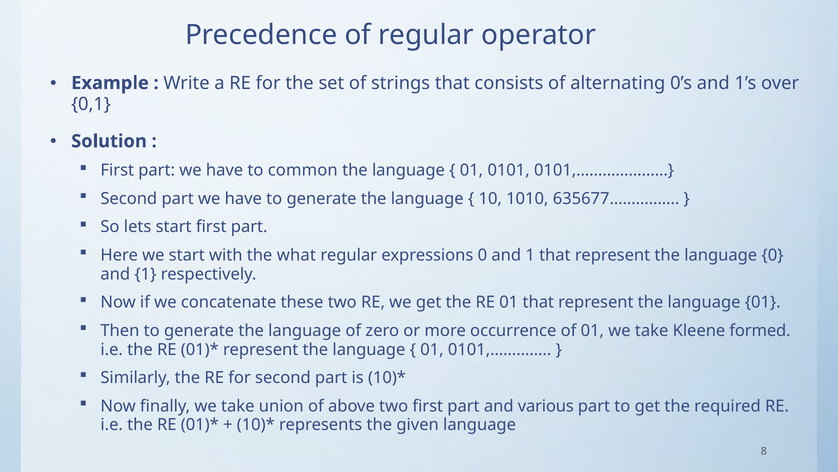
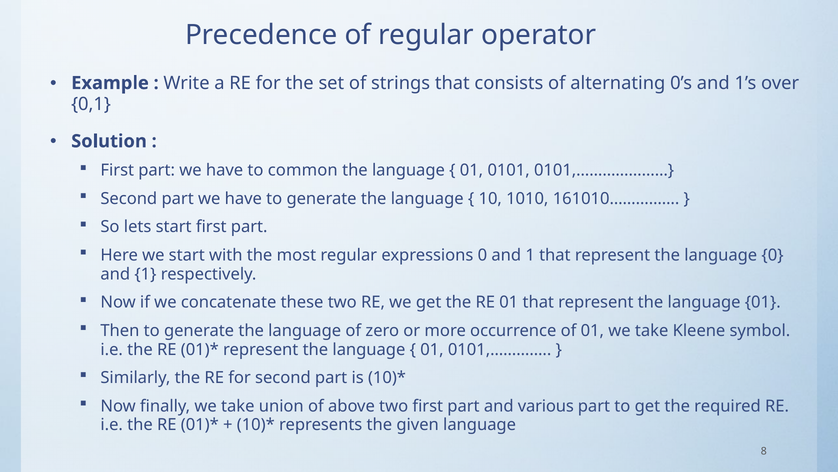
635677……………: 635677…………… -> 161010…………… (616, 198)
what: what -> most (296, 255)
formed: formed -> symbol (760, 330)
